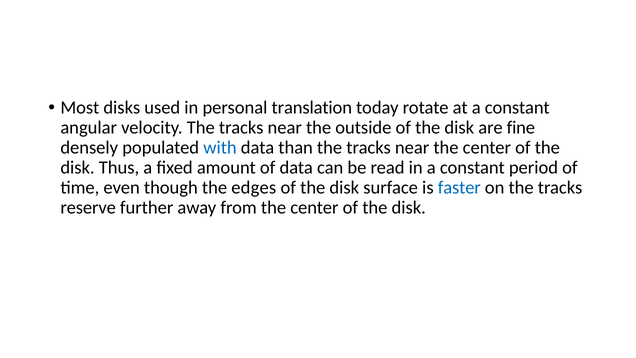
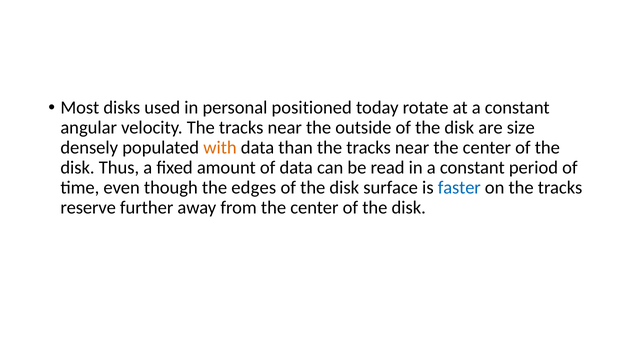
translation: translation -> positioned (312, 108)
fine: fine -> size (521, 128)
with colour: blue -> orange (220, 148)
